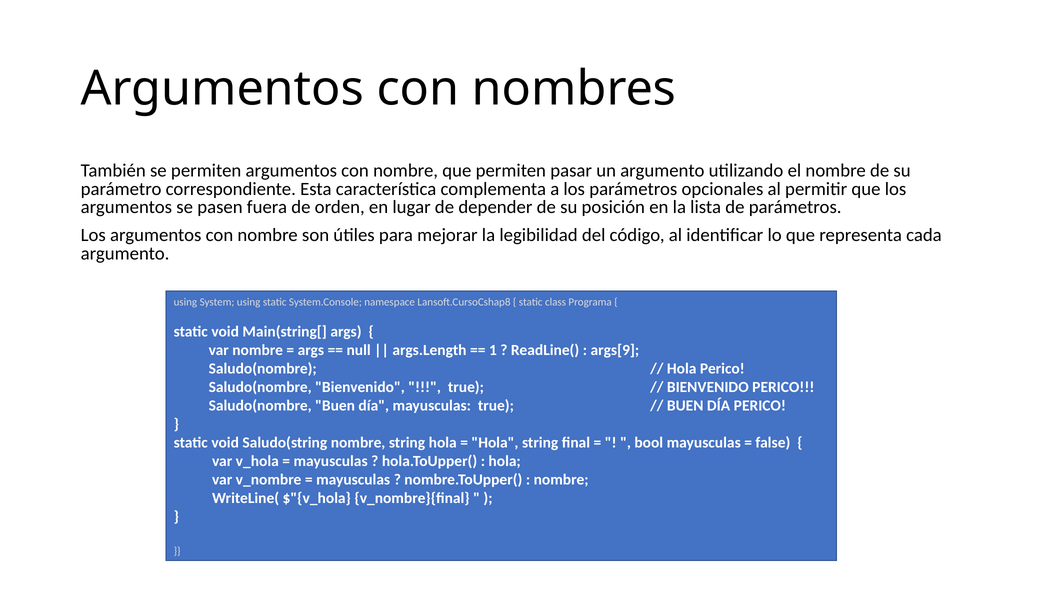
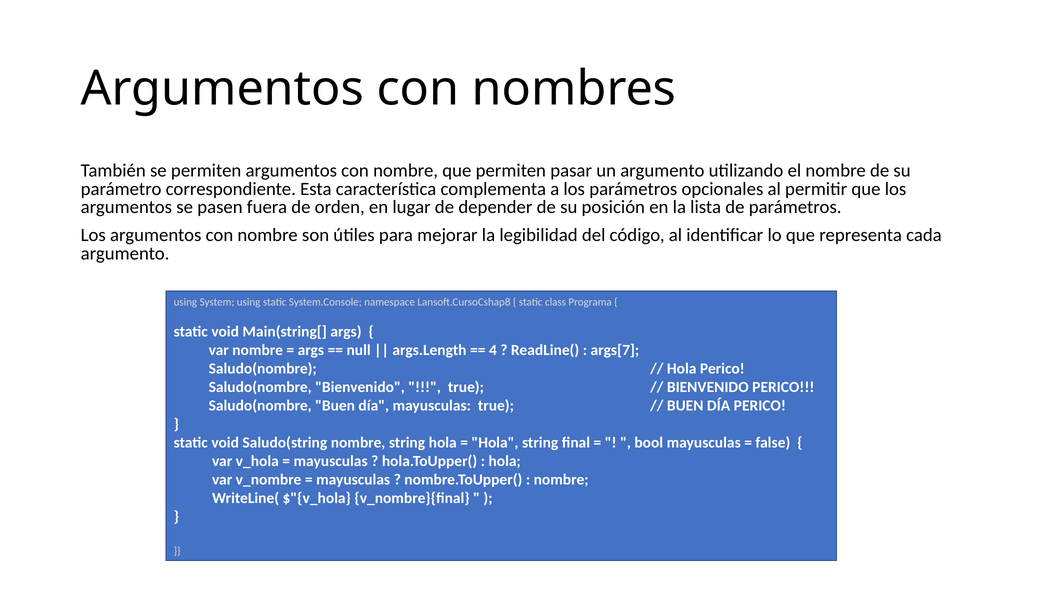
1: 1 -> 4 (493, 351)
args[9: args[9 -> args[7 (615, 351)
